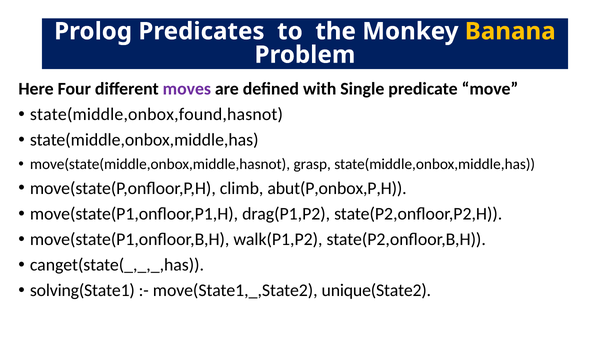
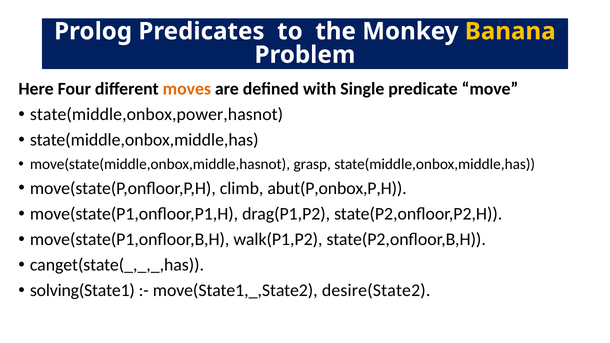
moves colour: purple -> orange (187, 89)
state(middle,onbox,found,hasnot: state(middle,onbox,found,hasnot -> state(middle,onbox,power,hasnot (157, 114)
unique(State2: unique(State2 -> desire(State2 (376, 291)
